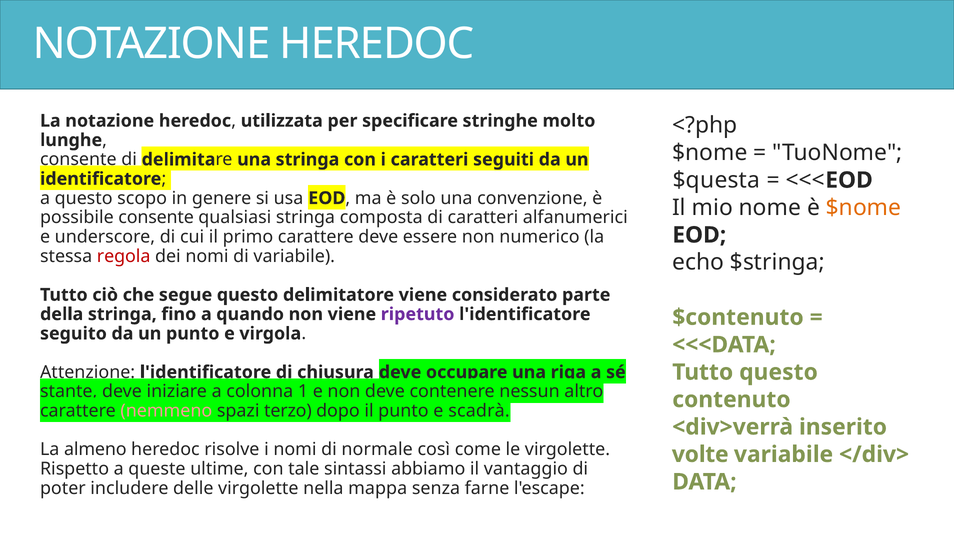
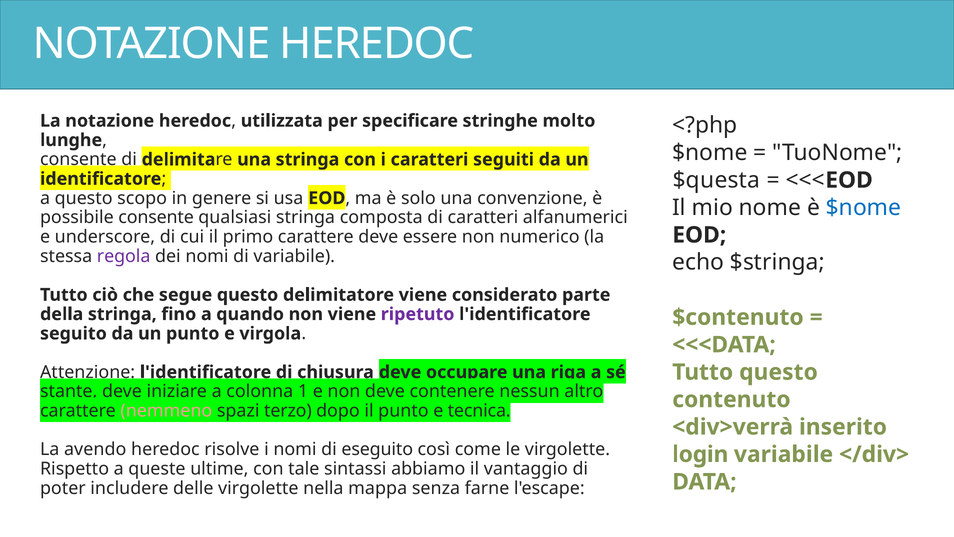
$nome colour: orange -> blue (863, 207)
regola colour: red -> purple (124, 256)
scadrà: scadrà -> tecnica (479, 411)
almeno: almeno -> avendo (95, 449)
normale: normale -> eseguito (377, 449)
volte: volte -> login (700, 454)
